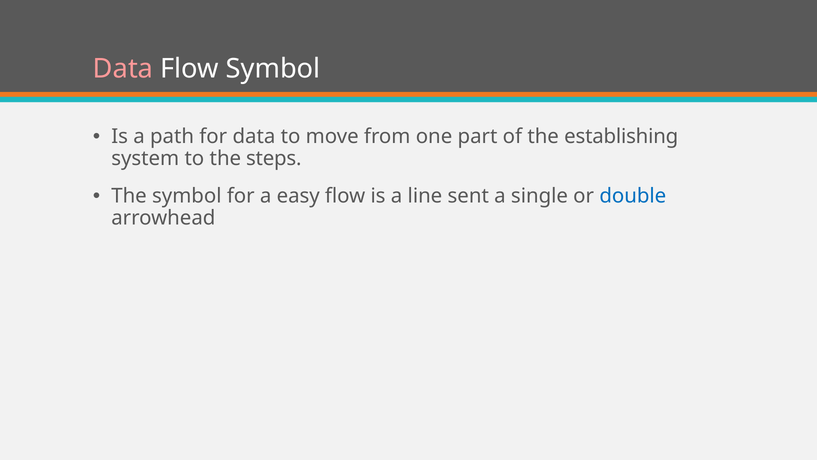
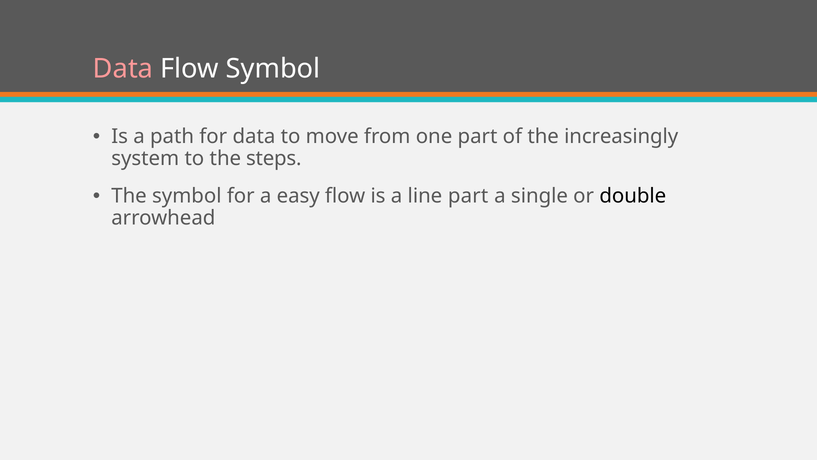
establishing: establishing -> increasingly (621, 137)
line sent: sent -> part (468, 196)
double colour: blue -> black (633, 196)
